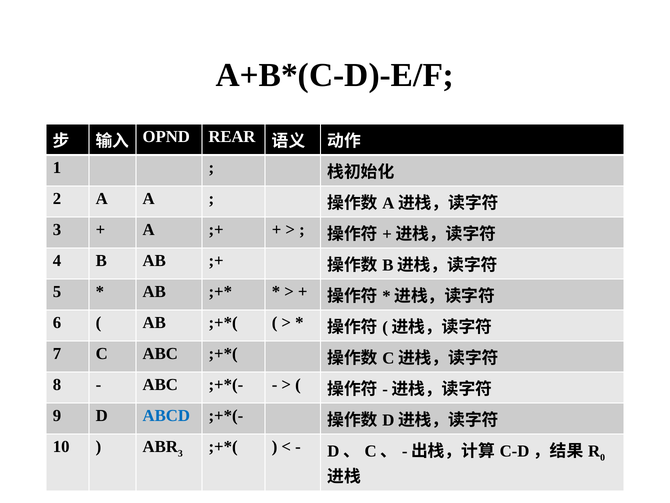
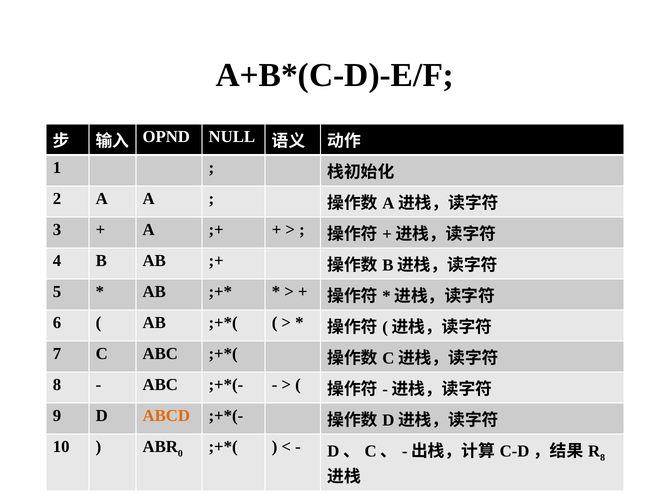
REAR: REAR -> NULL (232, 137)
ABCD colour: blue -> orange (166, 415)
3: 3 -> 0 (180, 453)
0: 0 -> 8 (603, 457)
